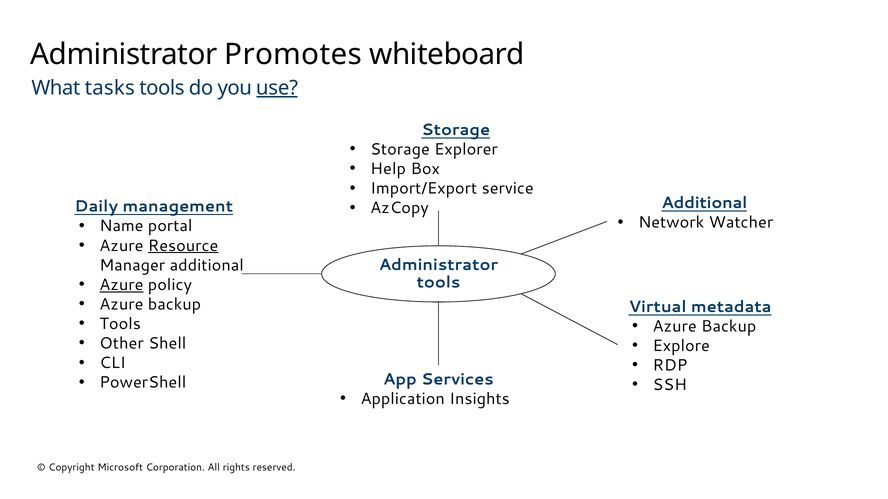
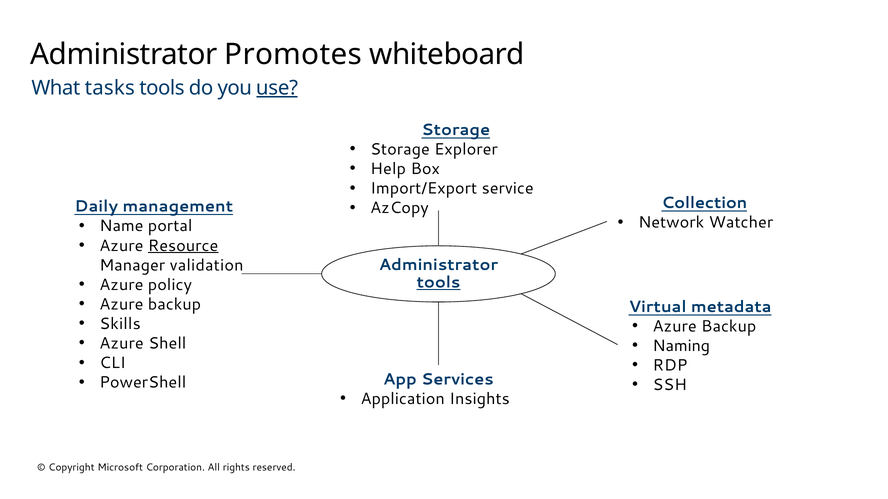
AzCopy Additional: Additional -> Collection (704, 203)
Manager additional: additional -> validation (207, 265)
tools underline: none -> present (438, 283)
Azure underline: present -> none (121, 285)
Tools: Tools -> Skills (120, 324)
Other: Other -> Azure (122, 344)
Explore: Explore -> Naming (681, 346)
